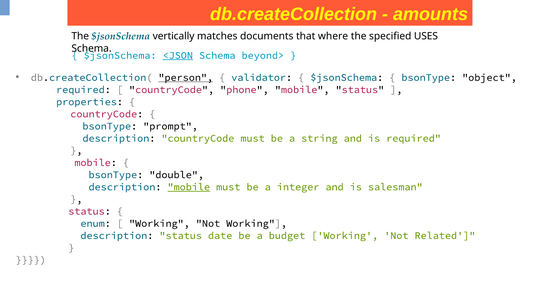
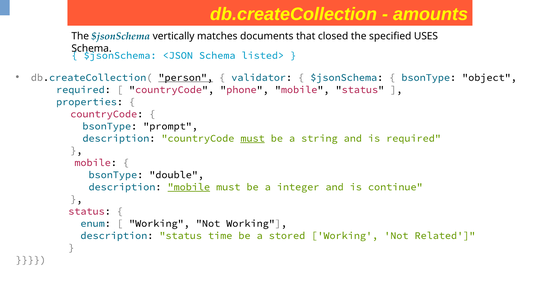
where: where -> closed (333, 36)
<JSON underline: present -> none (178, 55)
beyond>: beyond> -> listed> (263, 55)
must underline: none -> present (253, 138)
salesman: salesman -> continue (395, 187)
date: date -> time (220, 235)
budget: budget -> stored (287, 235)
